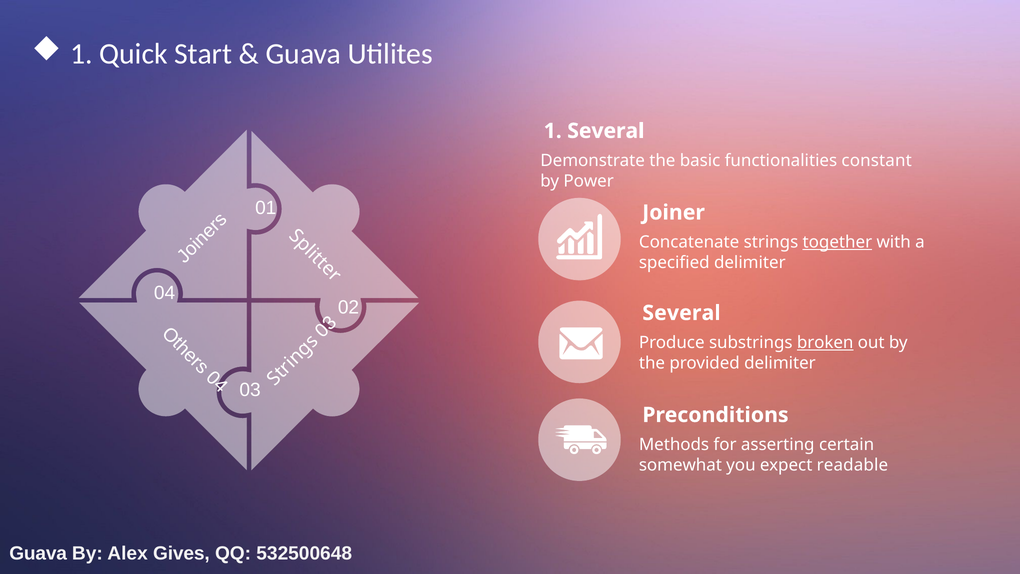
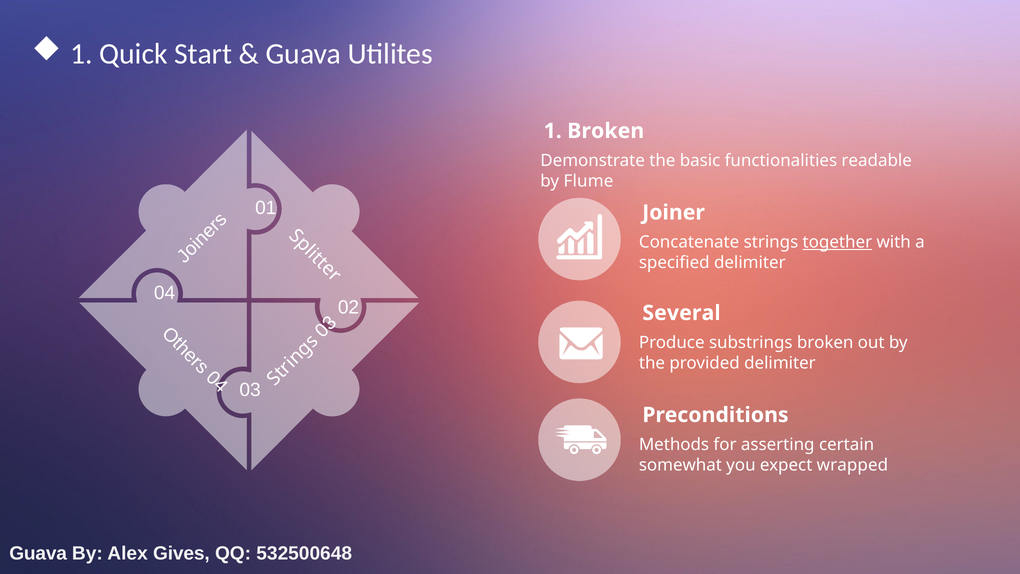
1 Several: Several -> Broken (606, 131)
constant: constant -> readable (877, 161)
Power: Power -> Flume (588, 181)
broken underline: present -> none (825, 342)
readable: readable -> wrapped (852, 465)
